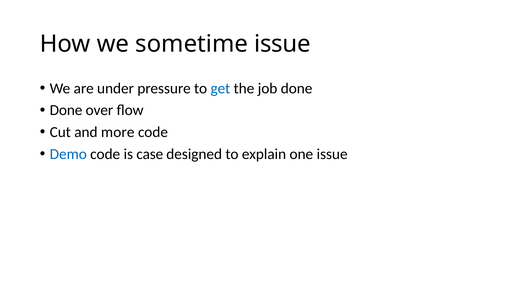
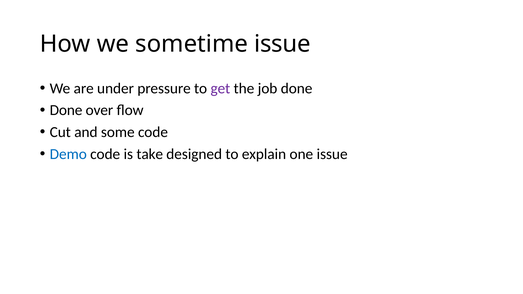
get colour: blue -> purple (220, 88)
more: more -> some (118, 132)
case: case -> take (150, 154)
